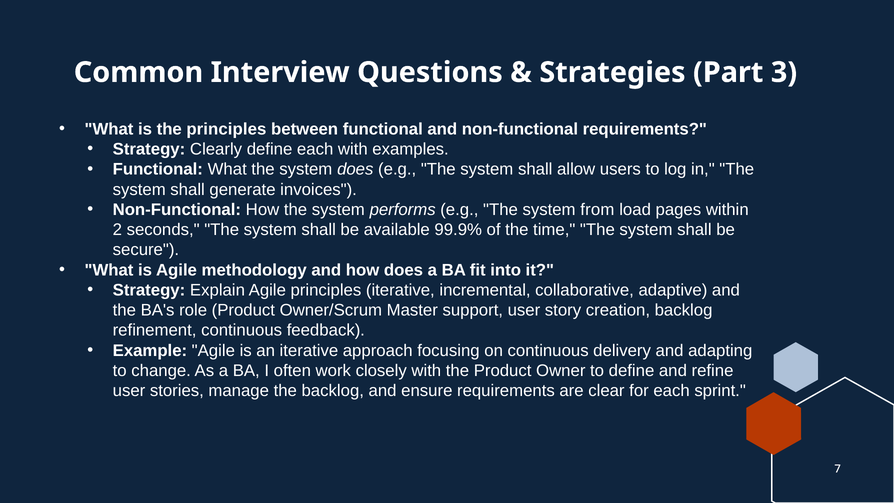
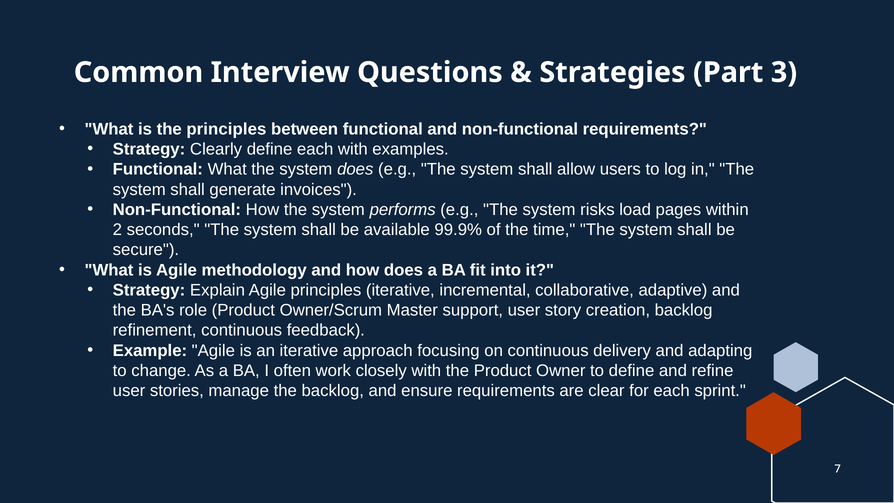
from: from -> risks (597, 210)
